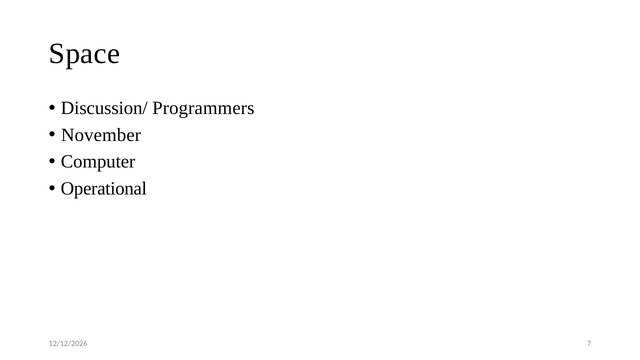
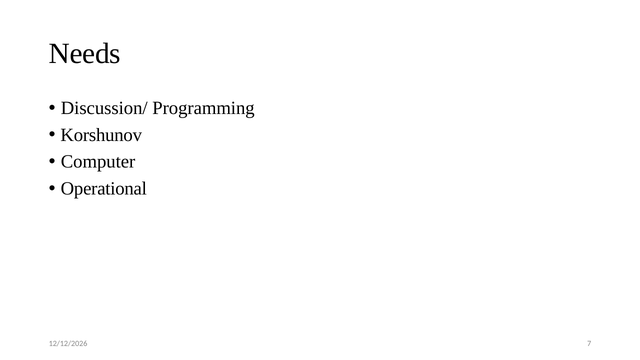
Space: Space -> Needs (85, 54)
Programmers: Programmers -> Programming (203, 108)
November: November -> Korshunov (101, 135)
